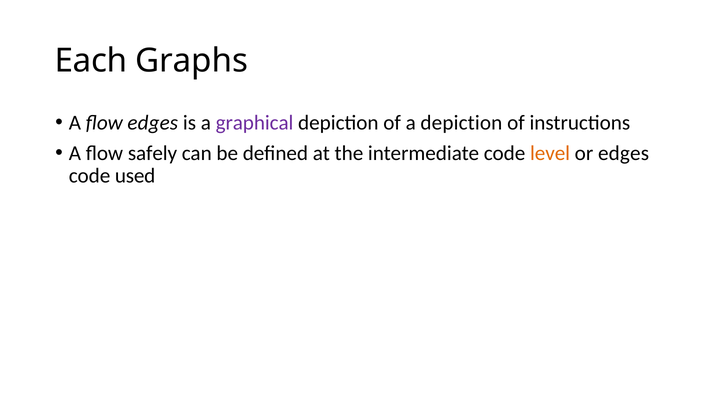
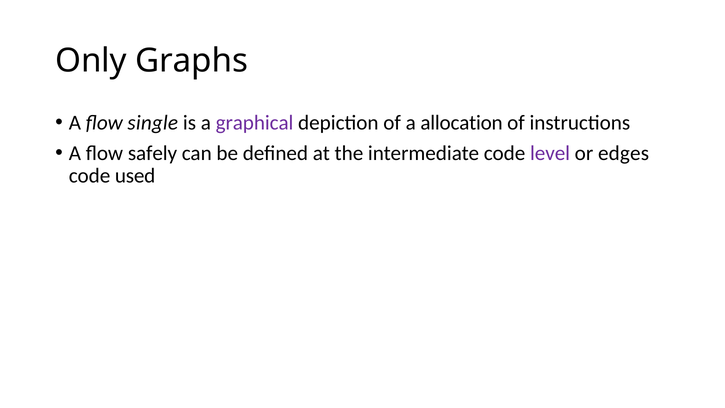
Each: Each -> Only (91, 61)
flow edges: edges -> single (153, 123)
a depiction: depiction -> allocation (462, 123)
level colour: orange -> purple (550, 153)
